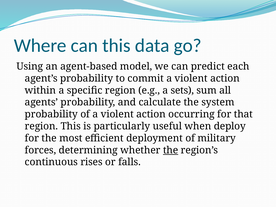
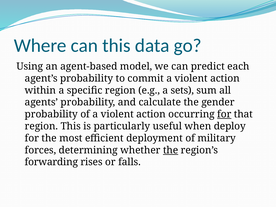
system: system -> gender (218, 102)
for underline: none -> present (224, 114)
continuous: continuous -> forwarding (51, 162)
